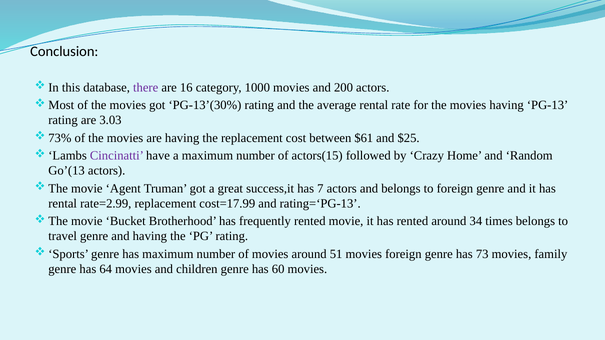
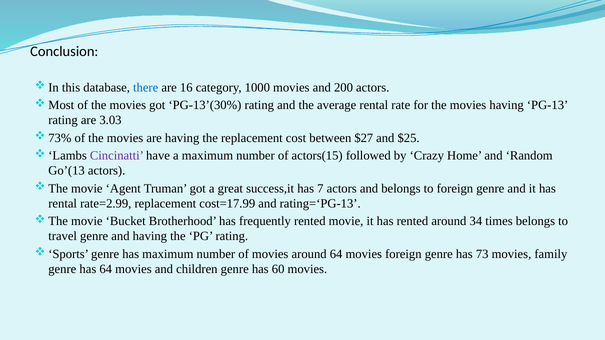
there colour: purple -> blue (146, 88)
$61: $61 -> $27 (364, 138)
around 51: 51 -> 64 (336, 254)
